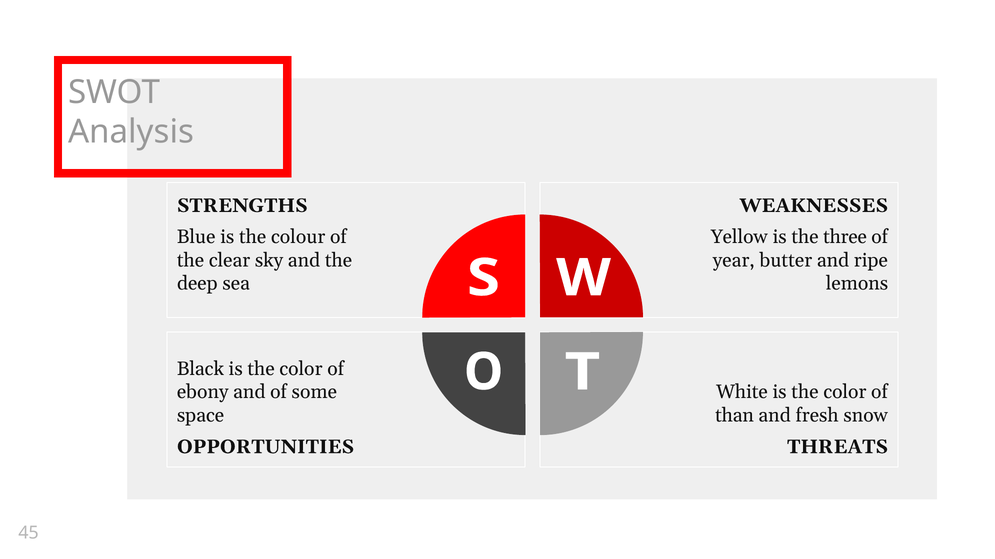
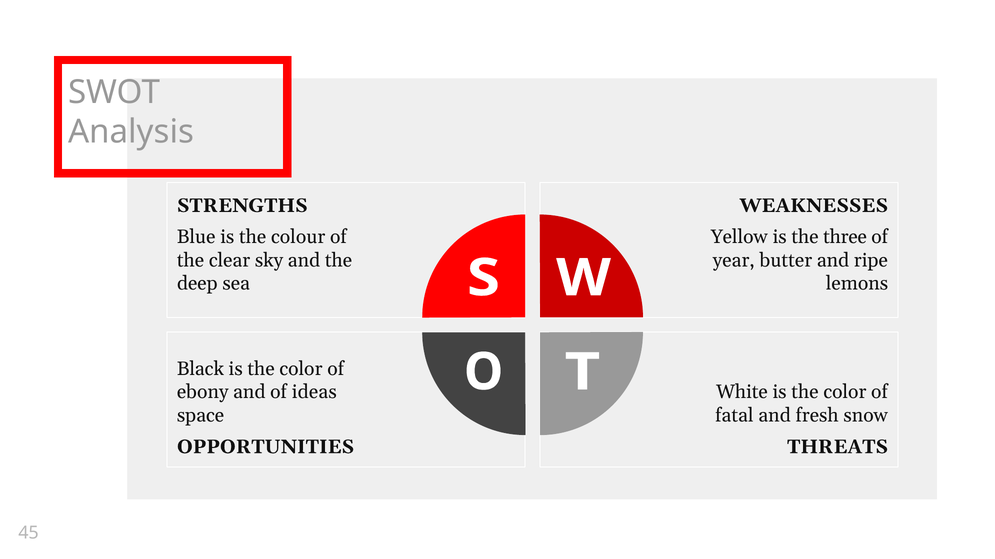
some: some -> ideas (314, 393)
than: than -> fatal (734, 416)
